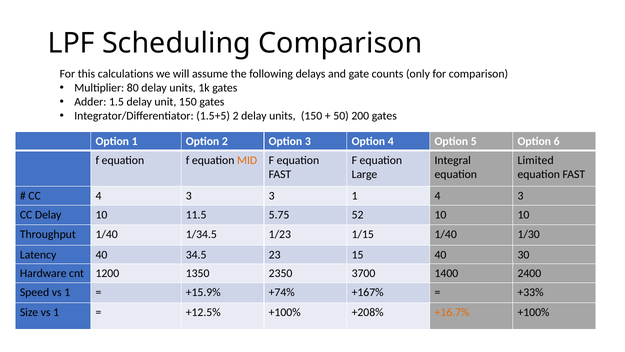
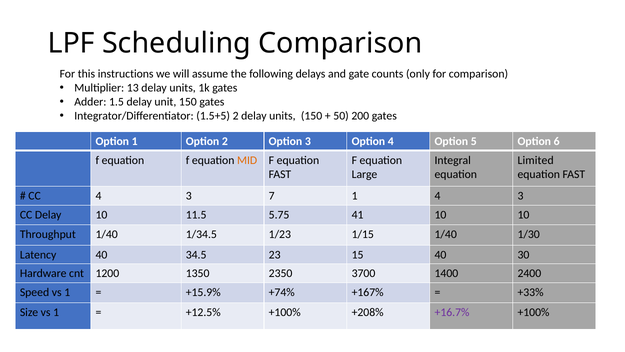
calculations: calculations -> instructions (126, 74)
80: 80 -> 13 (133, 88)
3 3: 3 -> 7 (272, 196)
52: 52 -> 41 (358, 215)
+16.7% colour: orange -> purple (452, 312)
